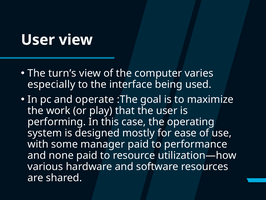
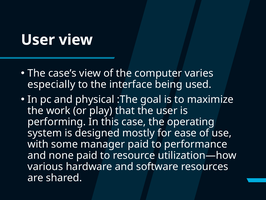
turn’s: turn’s -> case’s (62, 73)
operate: operate -> physical (95, 99)
